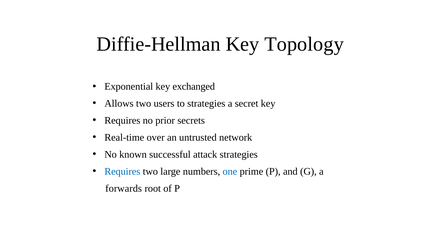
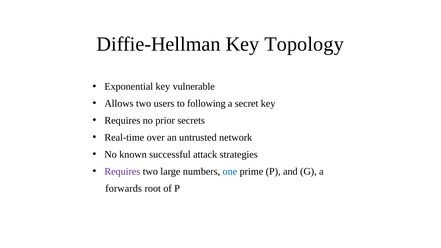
exchanged: exchanged -> vulnerable (194, 87)
to strategies: strategies -> following (206, 104)
Requires colour: blue -> purple (122, 171)
